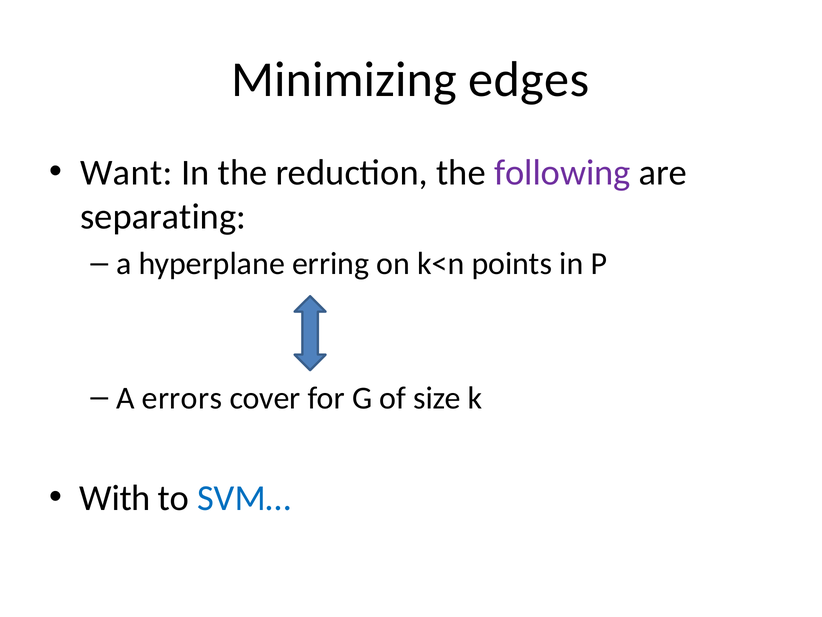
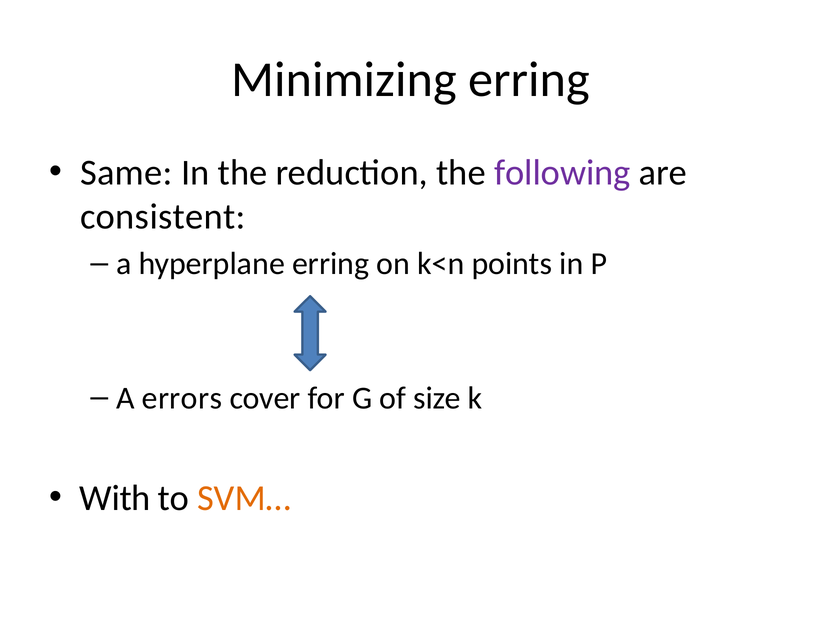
Minimizing edges: edges -> erring (529, 80)
Want: Want -> Same (126, 172)
separating: separating -> consistent (163, 216)
SVM… colour: blue -> orange (244, 498)
